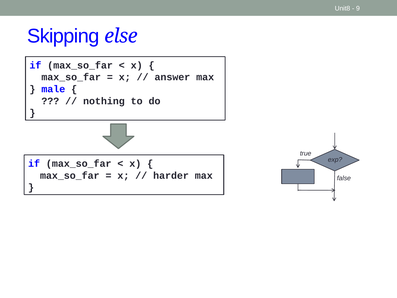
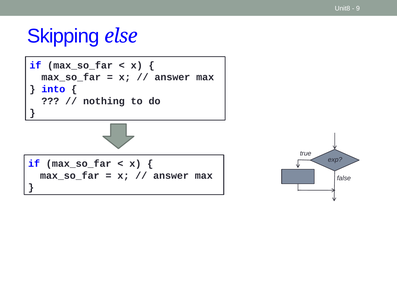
male: male -> into (53, 89)
harder: harder -> answer (171, 175)
